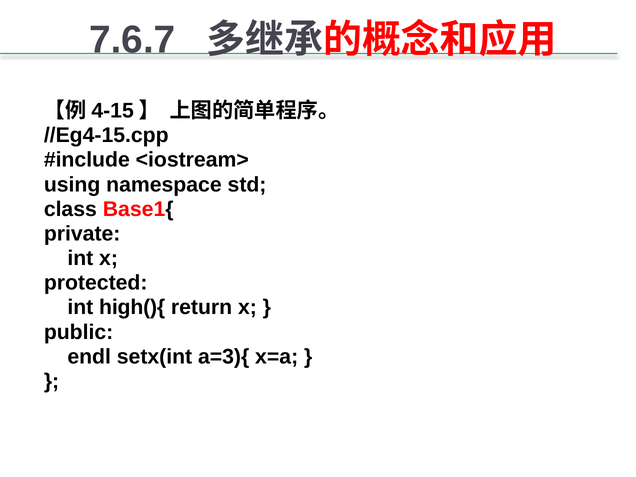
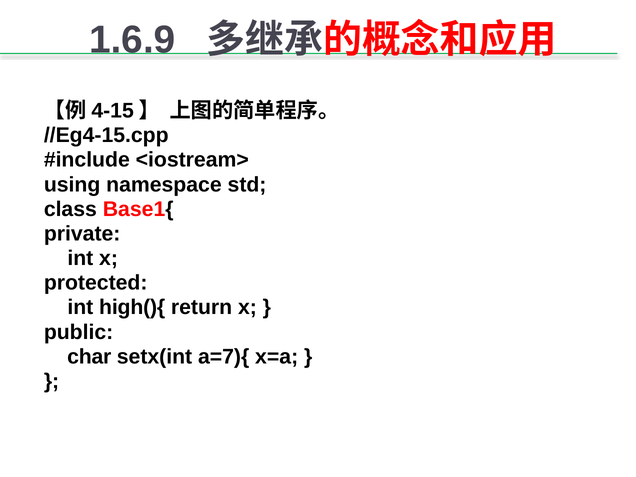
7.6.7: 7.6.7 -> 1.6.9 (132, 40)
endl: endl -> char (89, 357)
a=3){: a=3){ -> a=7){ (224, 357)
